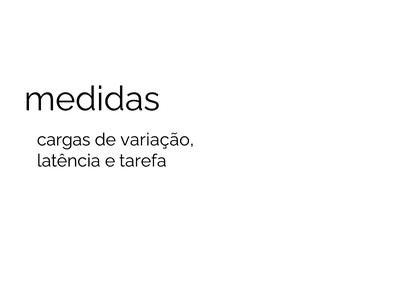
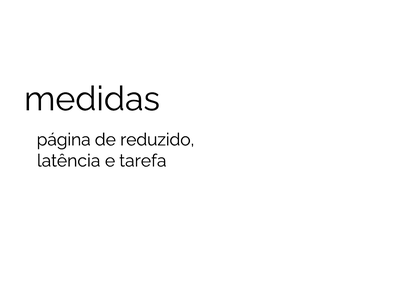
cargas: cargas -> página (64, 140)
variação: variação -> reduzido (157, 140)
